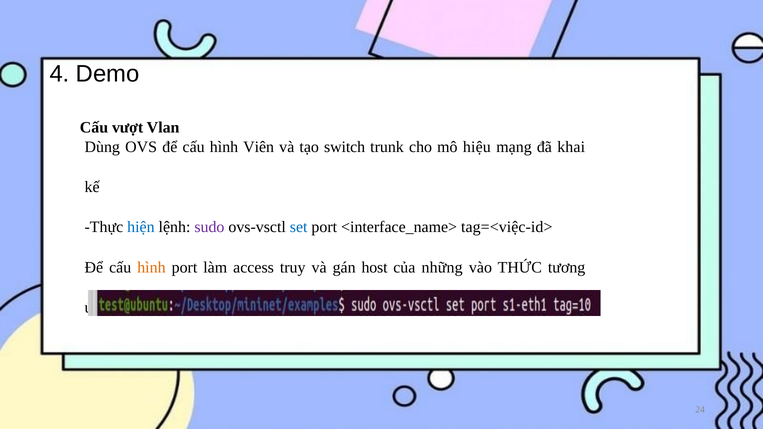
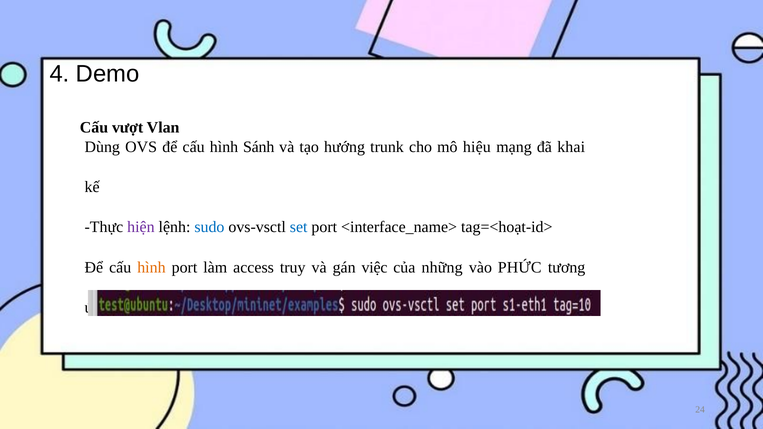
Viên: Viên -> Sánh (259, 147)
switch: switch -> hướng (345, 147)
hiện colour: blue -> purple (141, 227)
sudo colour: purple -> blue (209, 227)
tag=<việc-id>: tag=<việc-id> -> tag=<hoạt-id> (507, 227)
host: host -> việc (375, 267)
THỨC: THỨC -> PHỨC (520, 267)
